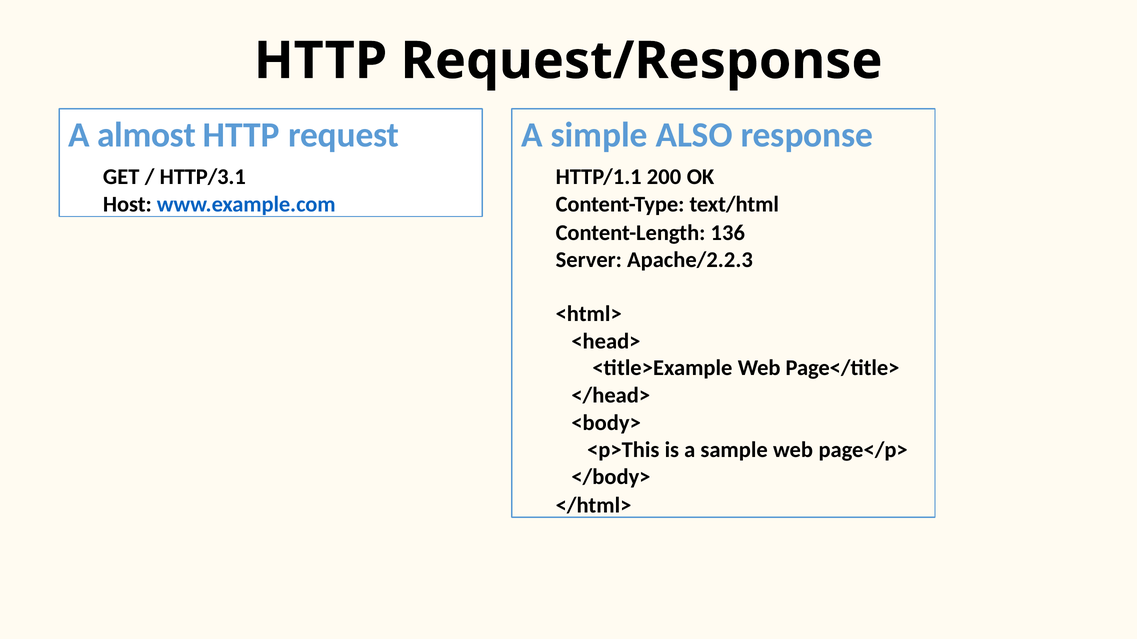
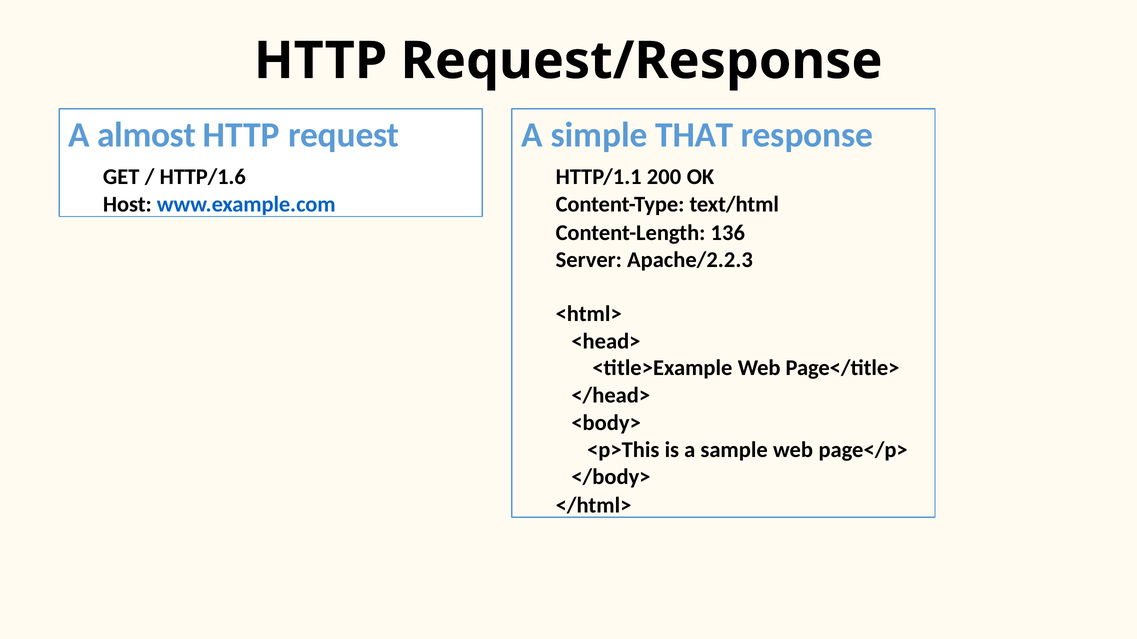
ALSO: ALSO -> THAT (694, 135)
HTTP/3.1: HTTP/3.1 -> HTTP/1.6 (203, 177)
